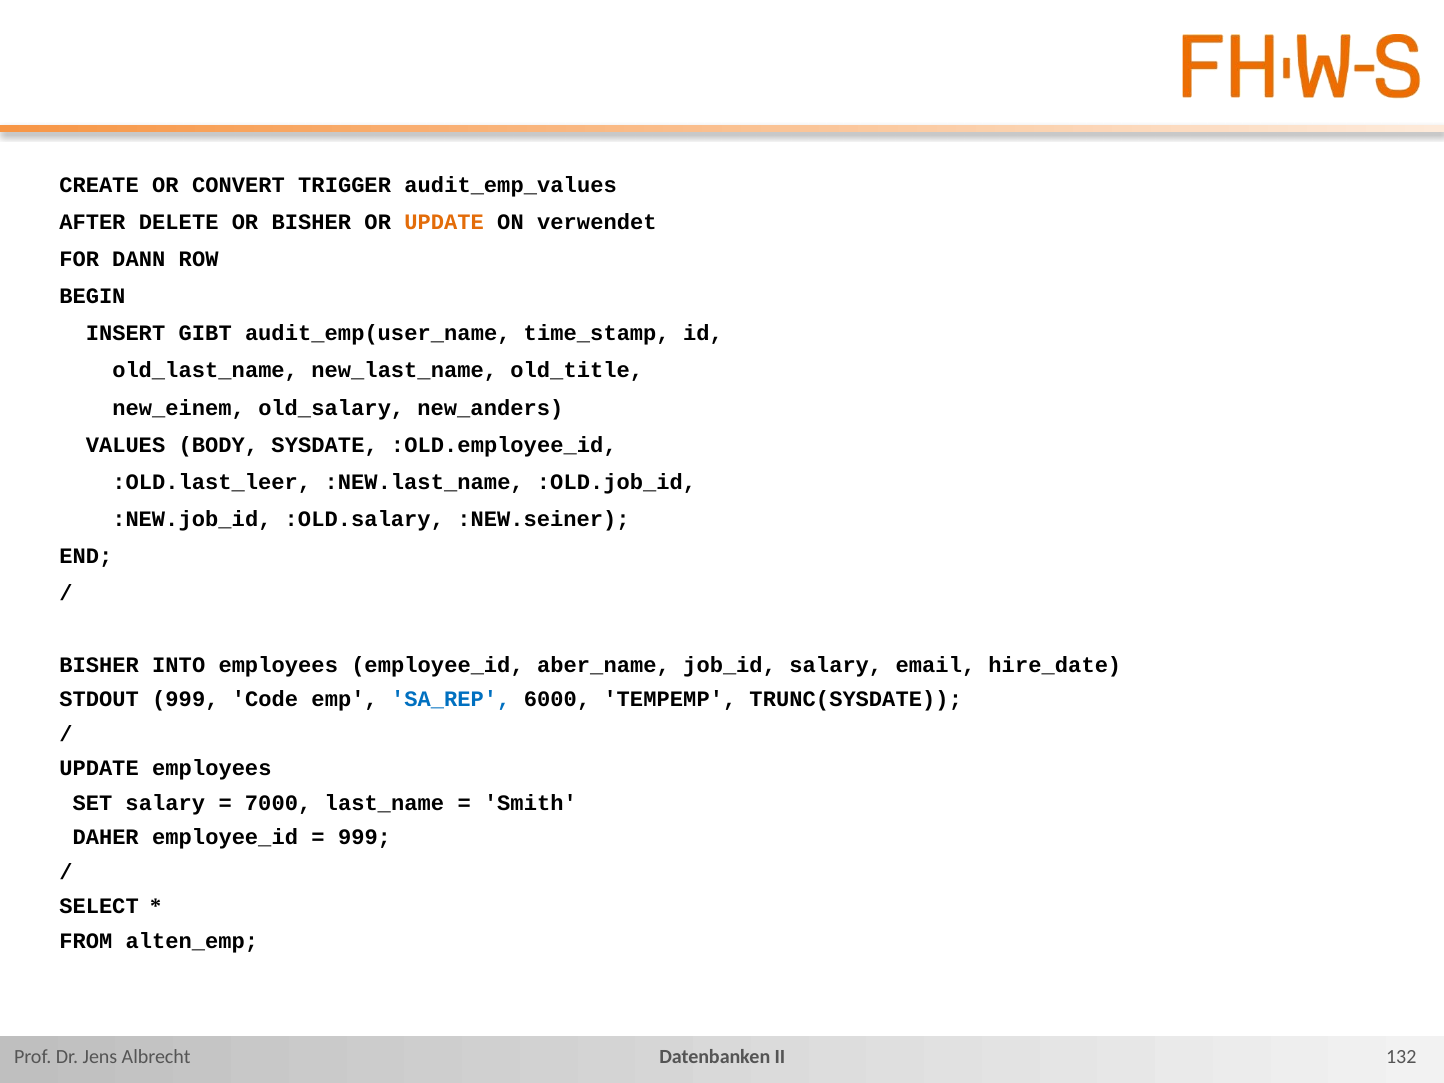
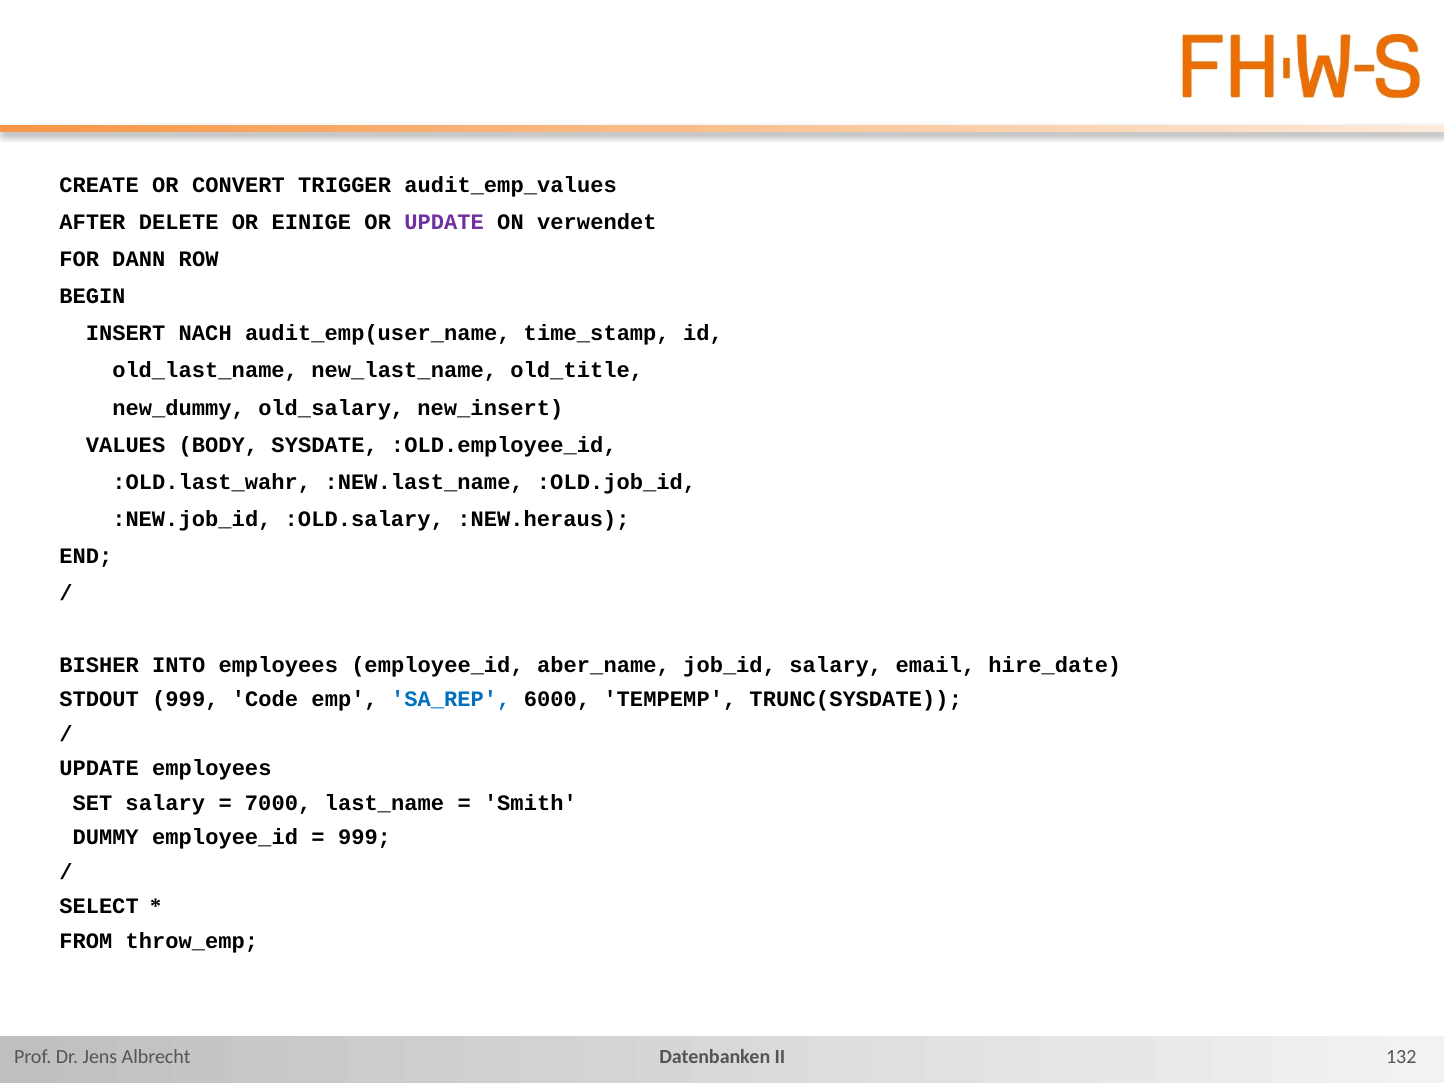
OR BISHER: BISHER -> EINIGE (311, 222)
UPDATE colour: orange -> purple (444, 222)
GIBT: GIBT -> NACH (205, 334)
new_einem: new_einem -> new_dummy (179, 408)
new_anders: new_anders -> new_insert (490, 408)
:OLD.last_leer: :OLD.last_leer -> :OLD.last_wahr (212, 482)
:NEW.seiner: :NEW.seiner -> :NEW.heraus (544, 519)
DAHER: DAHER -> DUMMY (106, 838)
alten_emp: alten_emp -> throw_emp (192, 941)
